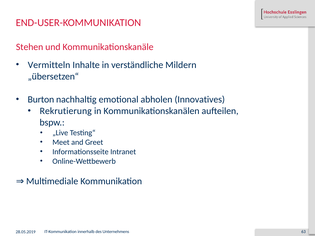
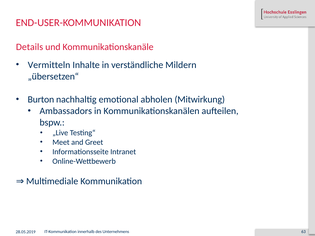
Stehen: Stehen -> Details (30, 47)
Innovatives: Innovatives -> Mitwirkung (200, 100)
Rekrutierung: Rekrutierung -> Ambassadors (66, 111)
